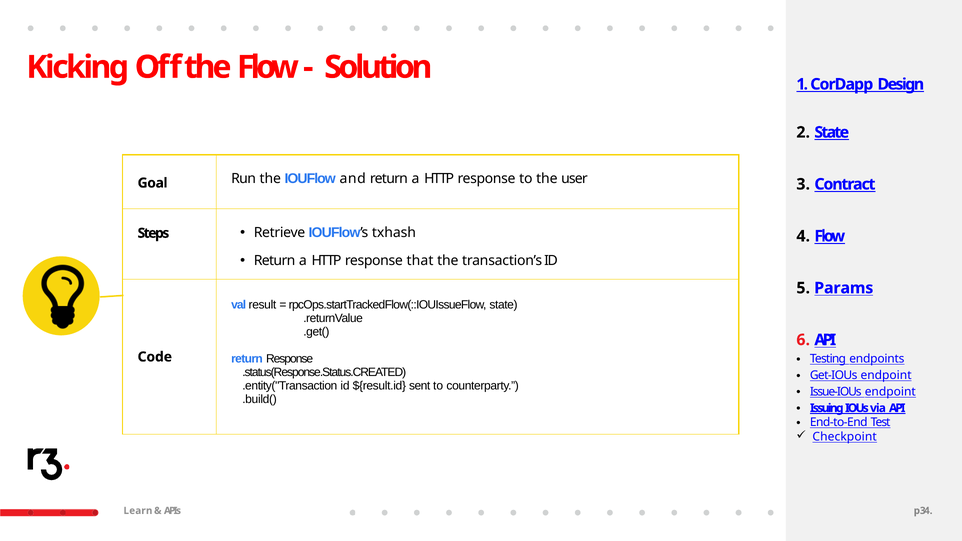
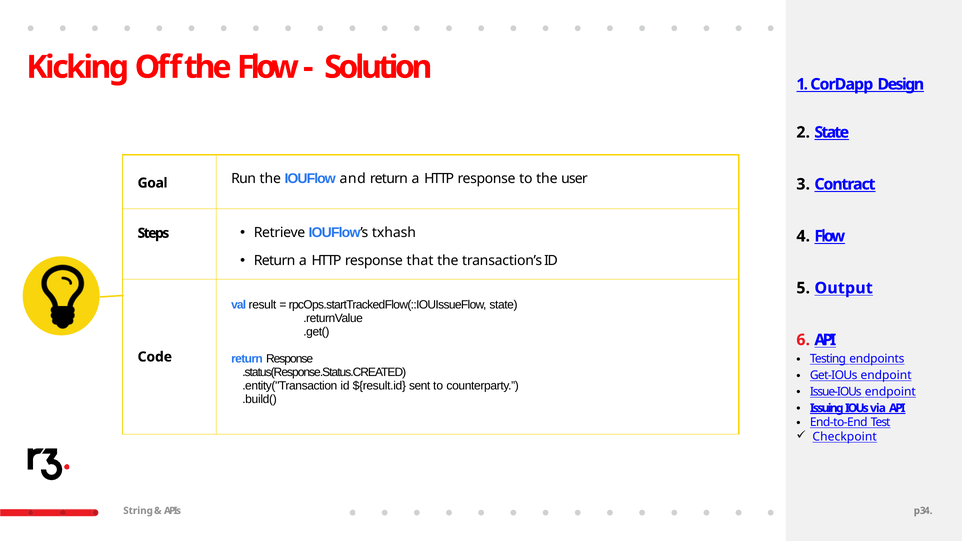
Params: Params -> Output (844, 288)
Learn: Learn -> String (138, 511)
